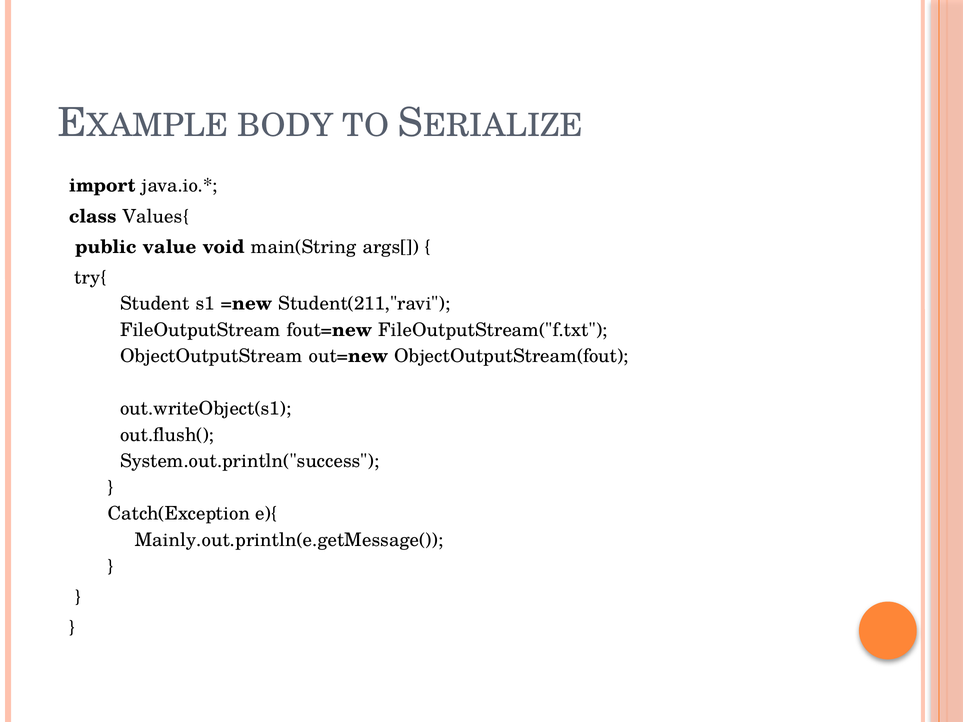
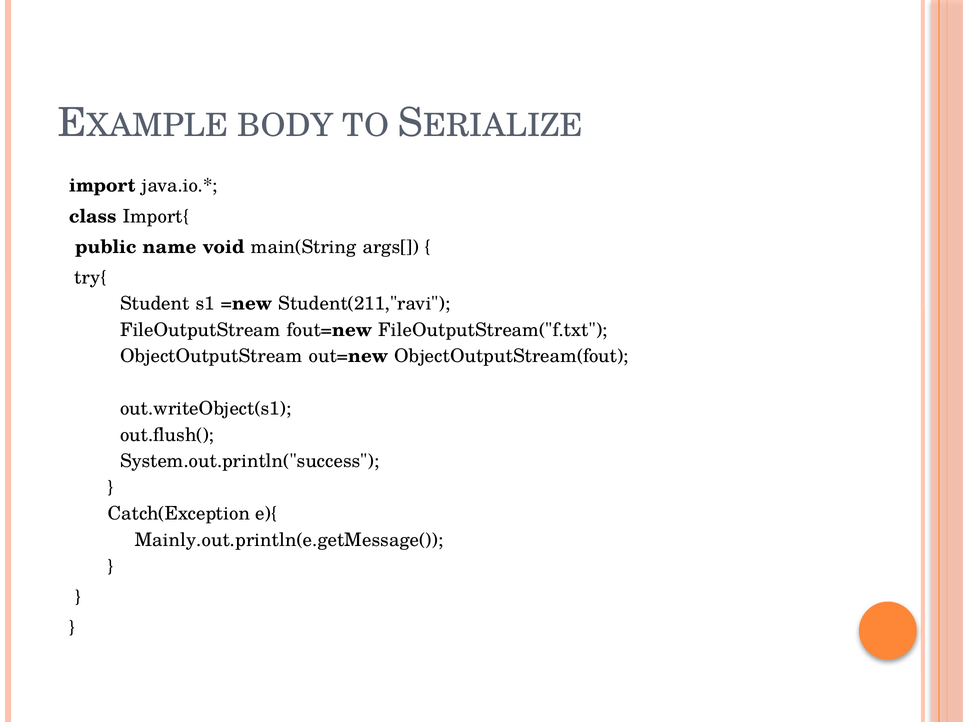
Values{: Values{ -> Import{ (156, 216)
value: value -> name (170, 247)
